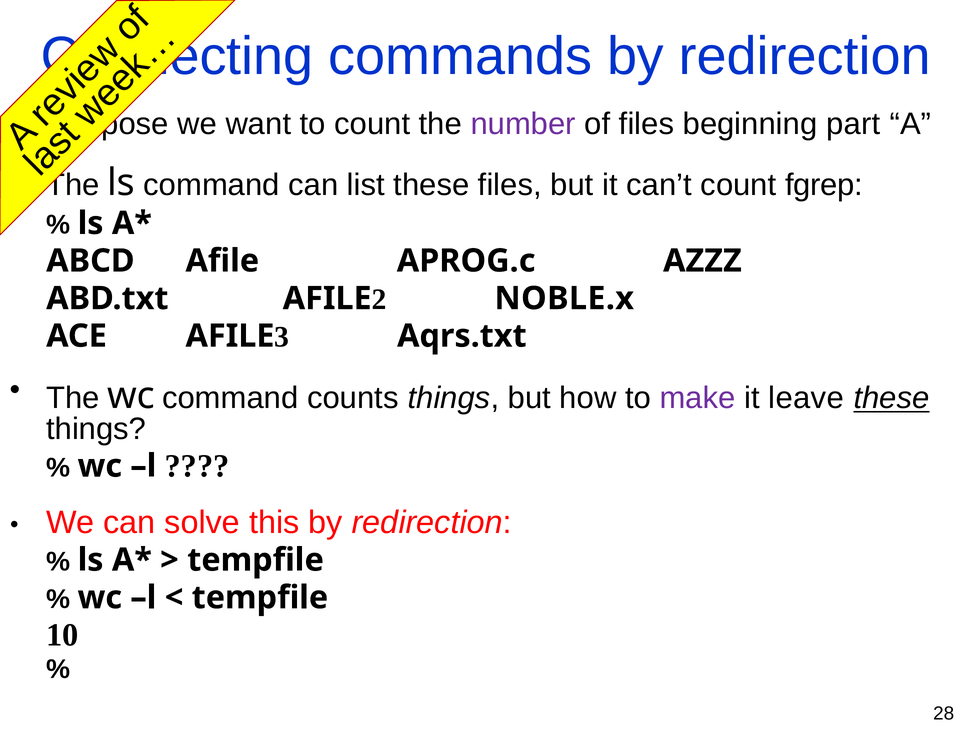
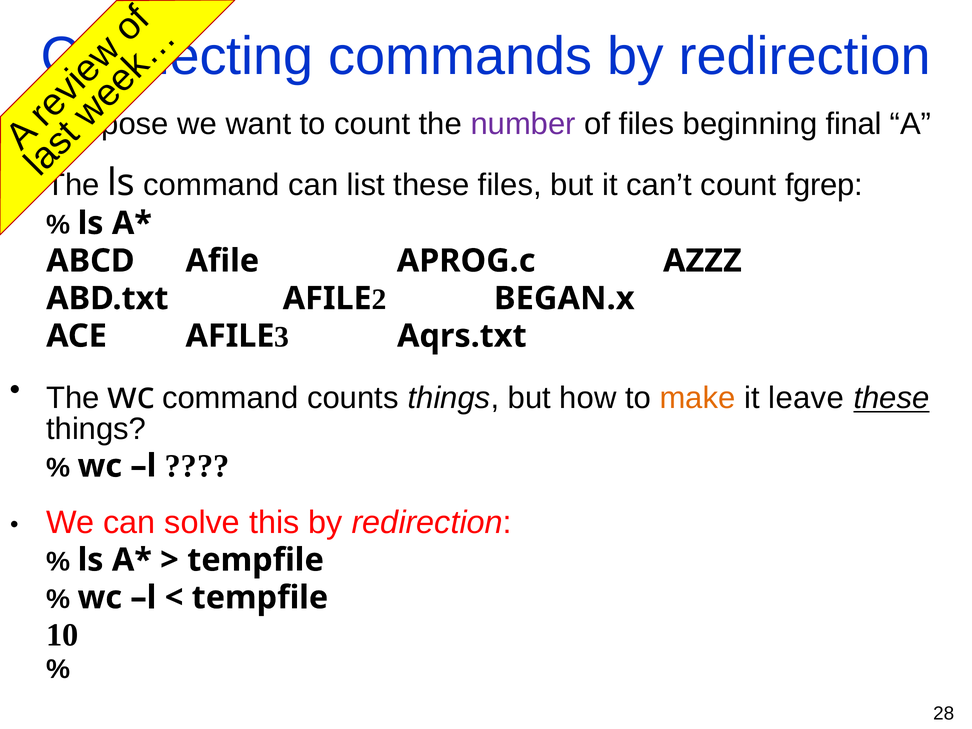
part: part -> final (854, 124)
NOBLE.x: NOBLE.x -> BEGAN.x (564, 298)
make colour: purple -> orange (698, 398)
